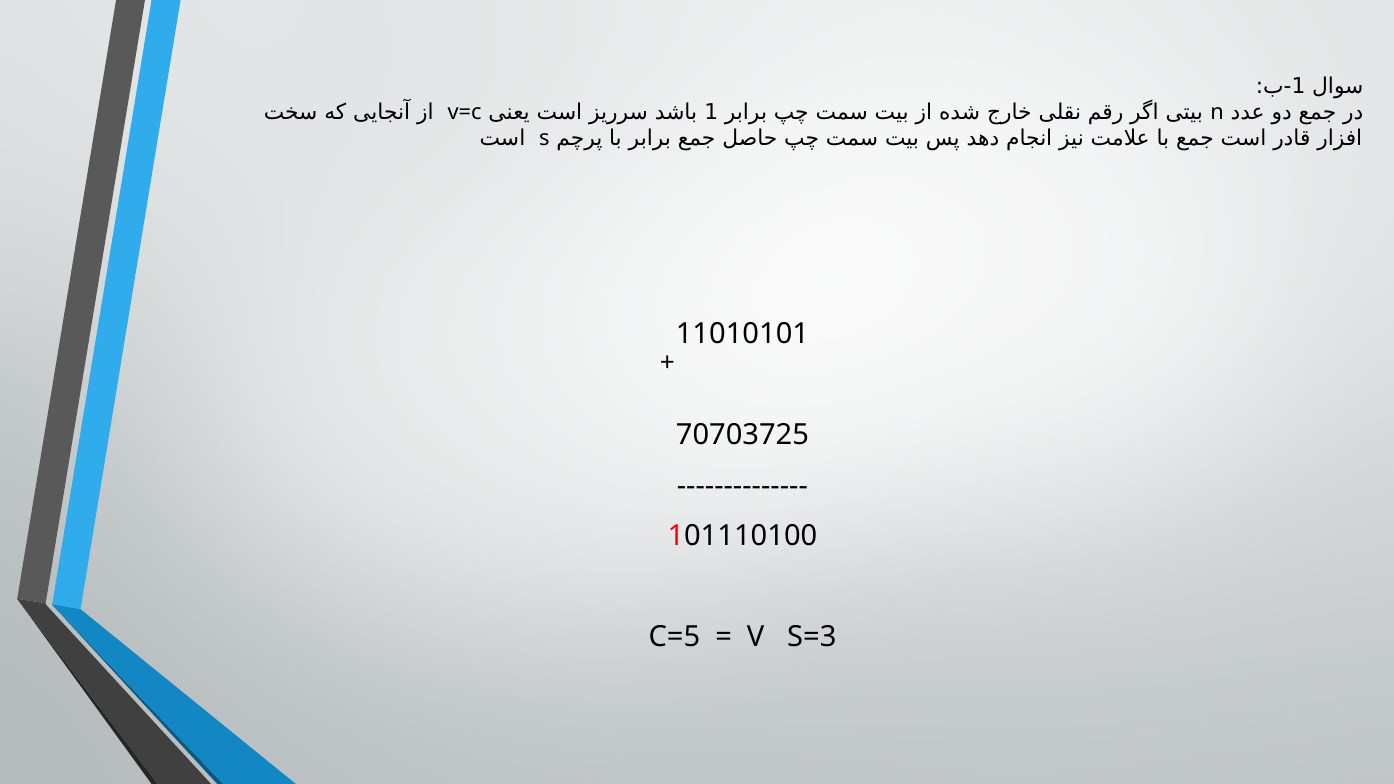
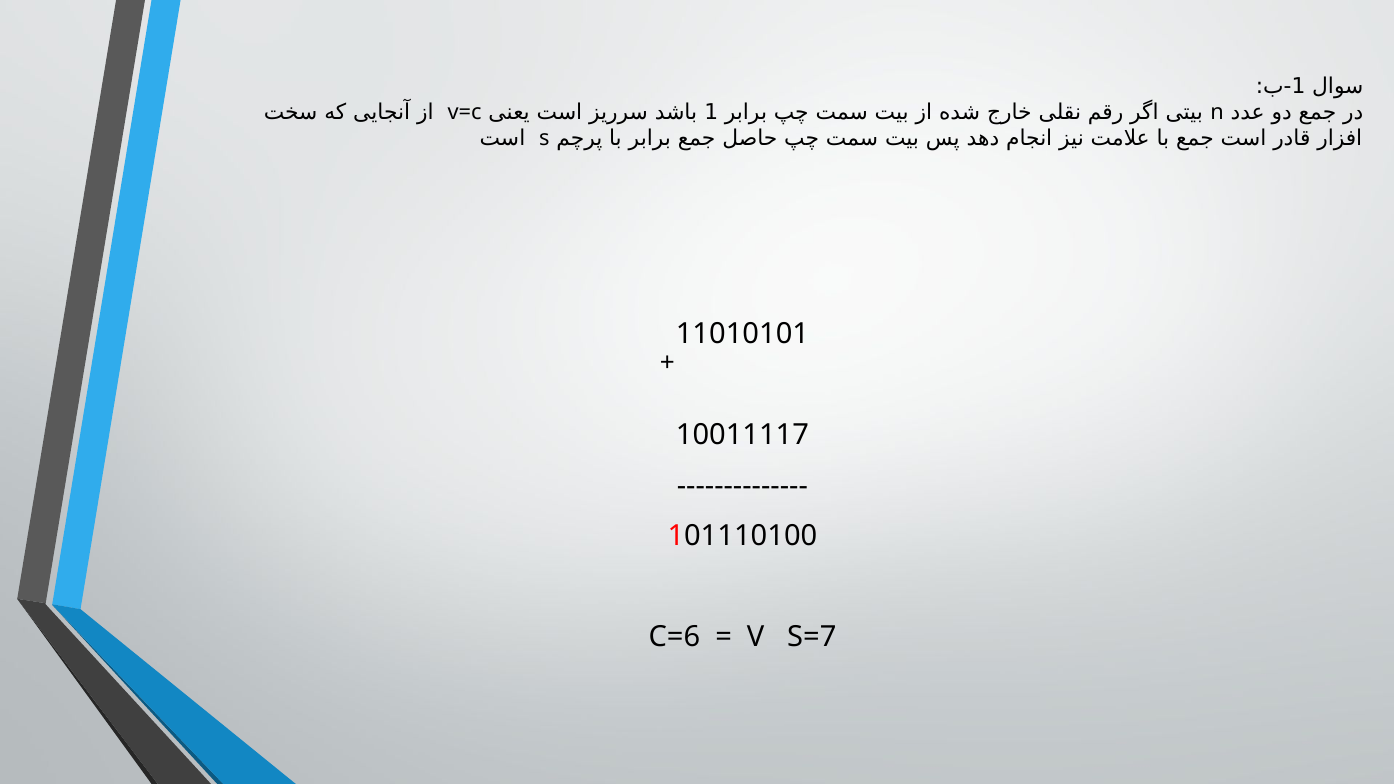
70703725: 70703725 -> 10011117 (742, 435)
C=5: C=5 -> C=6 (674, 637)
S=3: S=3 -> S=7 (812, 637)
